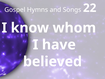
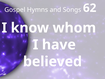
22: 22 -> 62 (90, 8)
